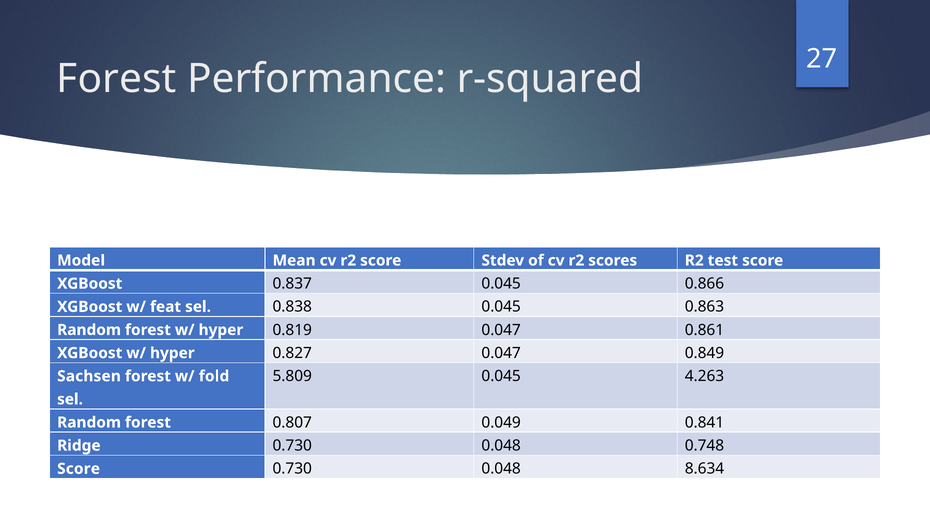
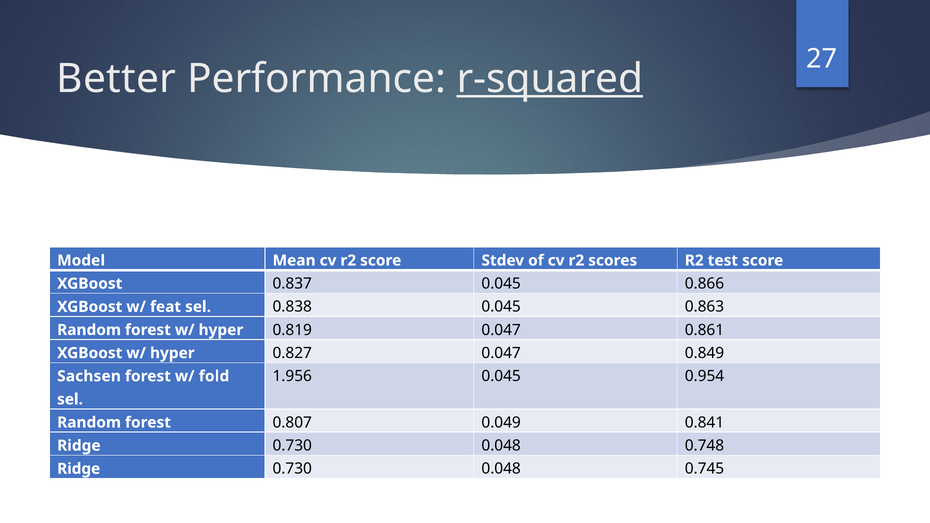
Forest: Forest -> Better (116, 79)
r-squared underline: none -> present (550, 79)
5.809: 5.809 -> 1.956 (292, 376)
4.263: 4.263 -> 0.954 (704, 376)
Score: Score -> Ridge (79, 469)
8.634: 8.634 -> 0.745 (704, 469)
